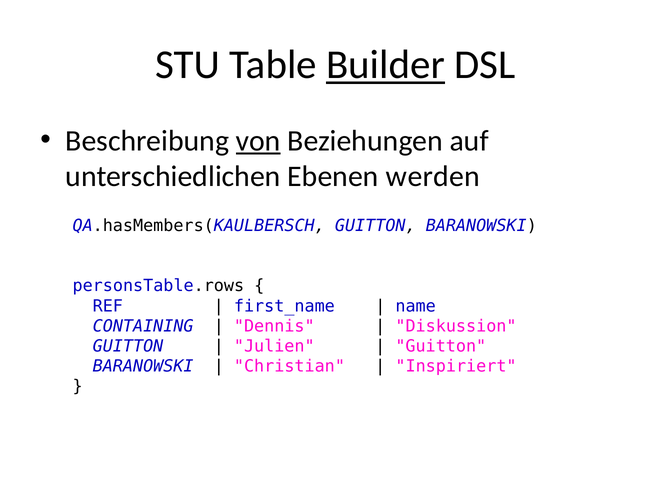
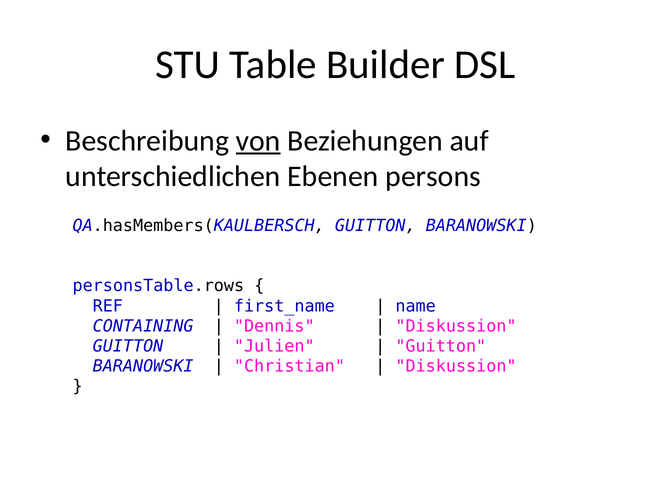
Builder underline: present -> none (385, 65)
werden: werden -> persons (433, 177)
Inspiriert: Inspiriert -> Diskussion (456, 367)
